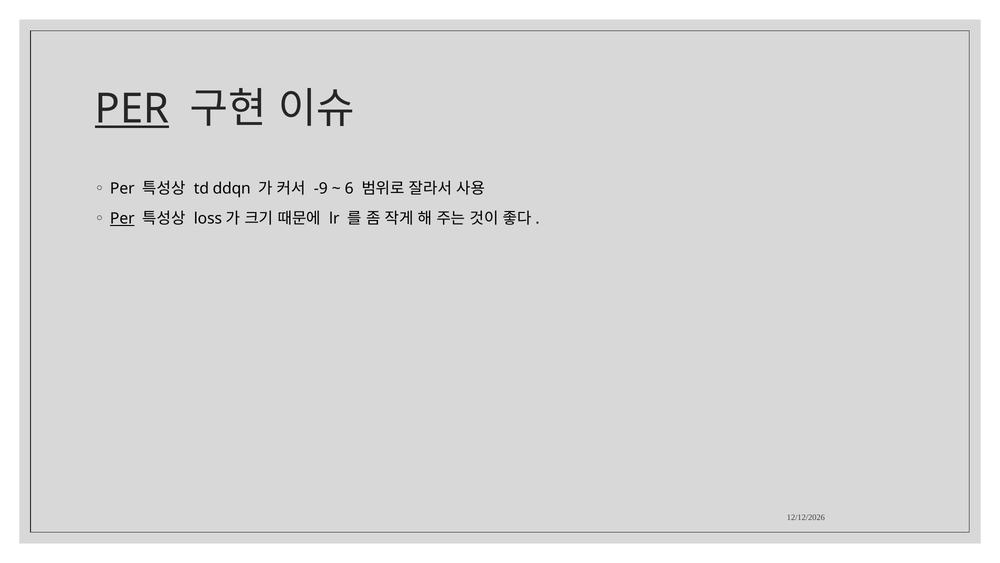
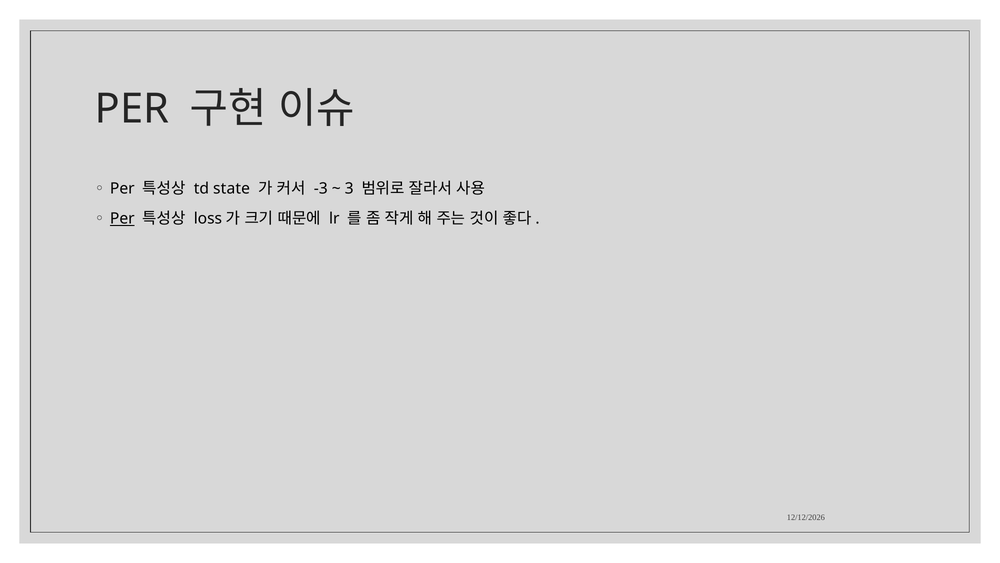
PER underline: present -> none (132, 109)
ddqn: ddqn -> state (232, 189)
-9: -9 -> -3 (321, 189)
6: 6 -> 3 (349, 189)
